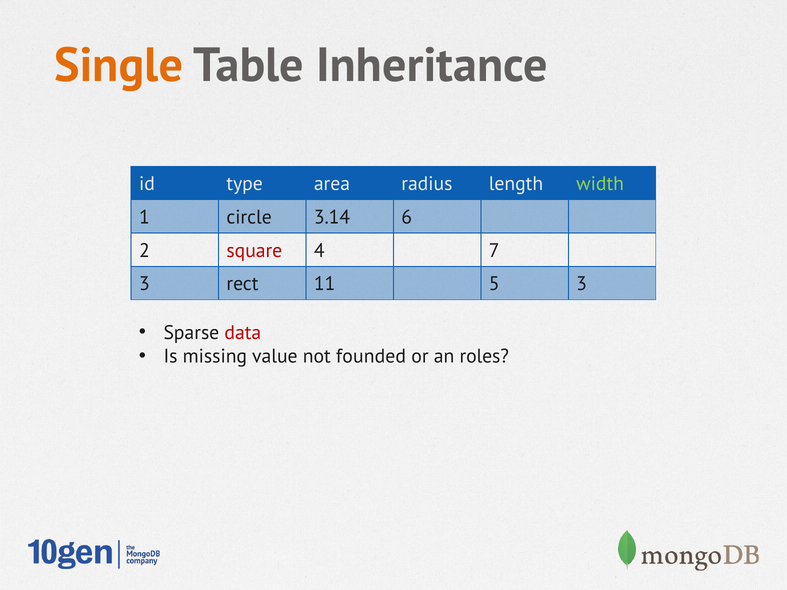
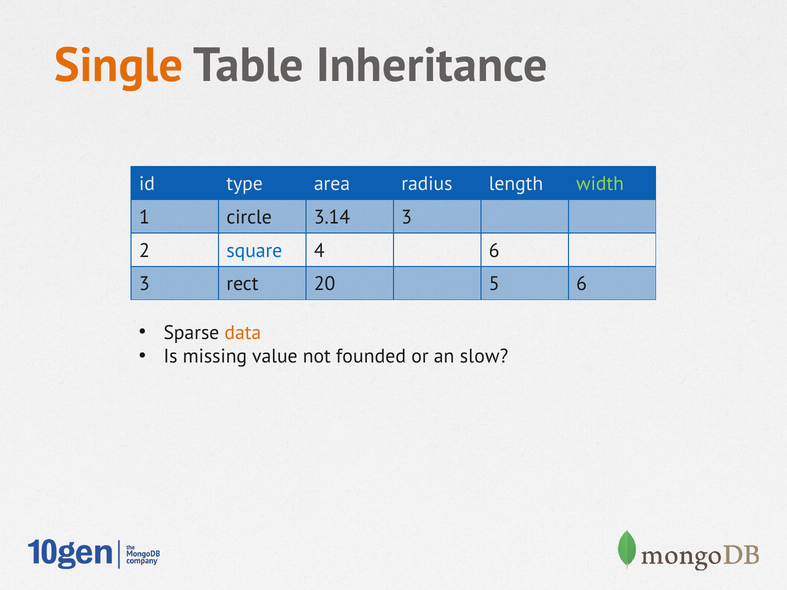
3.14 6: 6 -> 3 (407, 217)
square colour: red -> blue (254, 251)
4 7: 7 -> 6 (494, 251)
11: 11 -> 20 (325, 284)
5 3: 3 -> 6 (582, 284)
data colour: red -> orange (243, 333)
roles: roles -> slow (484, 356)
